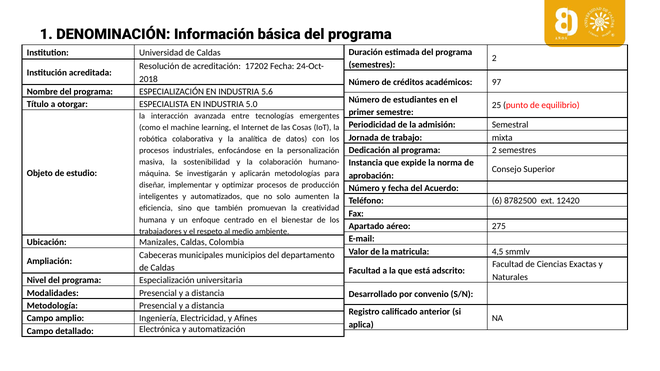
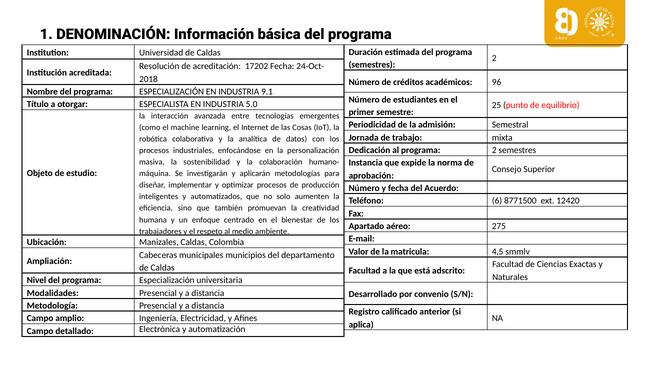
97: 97 -> 96 (497, 82)
5.6: 5.6 -> 9.1 (267, 92)
8782500: 8782500 -> 8771500 (520, 201)
